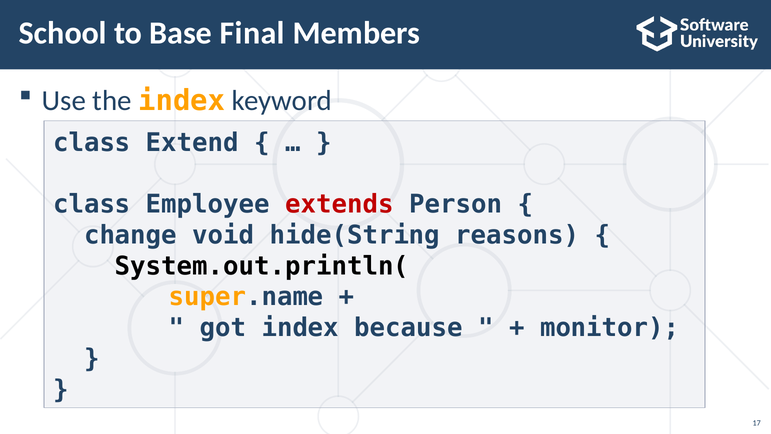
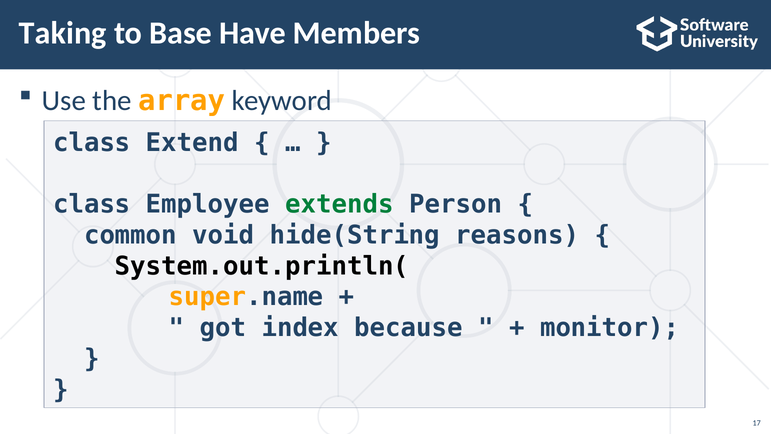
School: School -> Taking (63, 33)
Final: Final -> Have (253, 33)
the index: index -> array (182, 101)
extends colour: red -> green (340, 204)
change: change -> common (130, 235)
